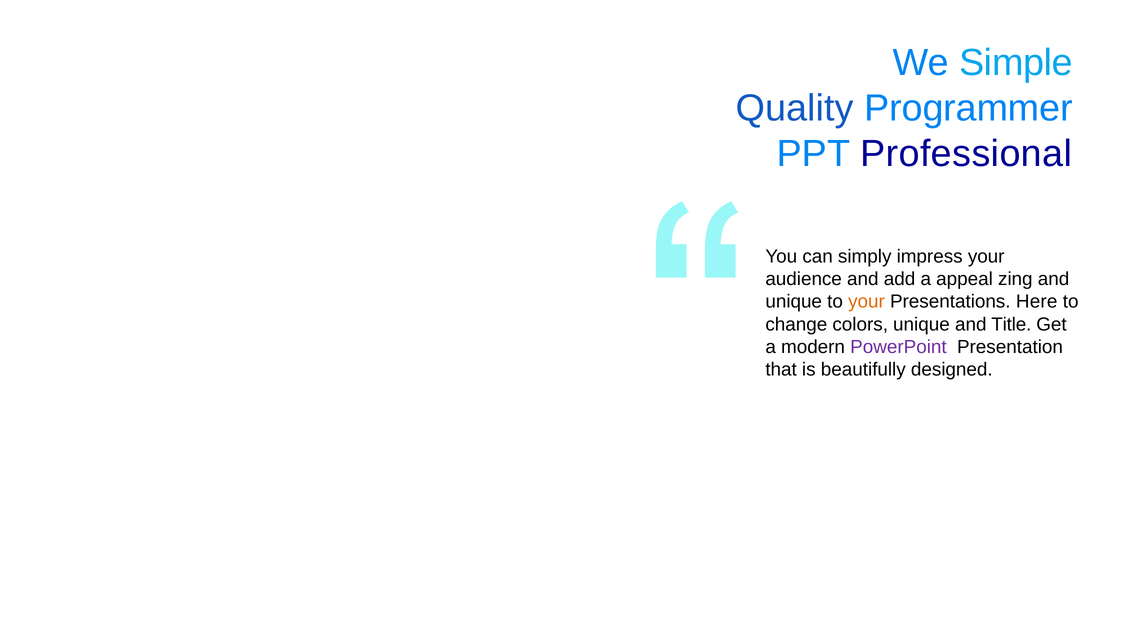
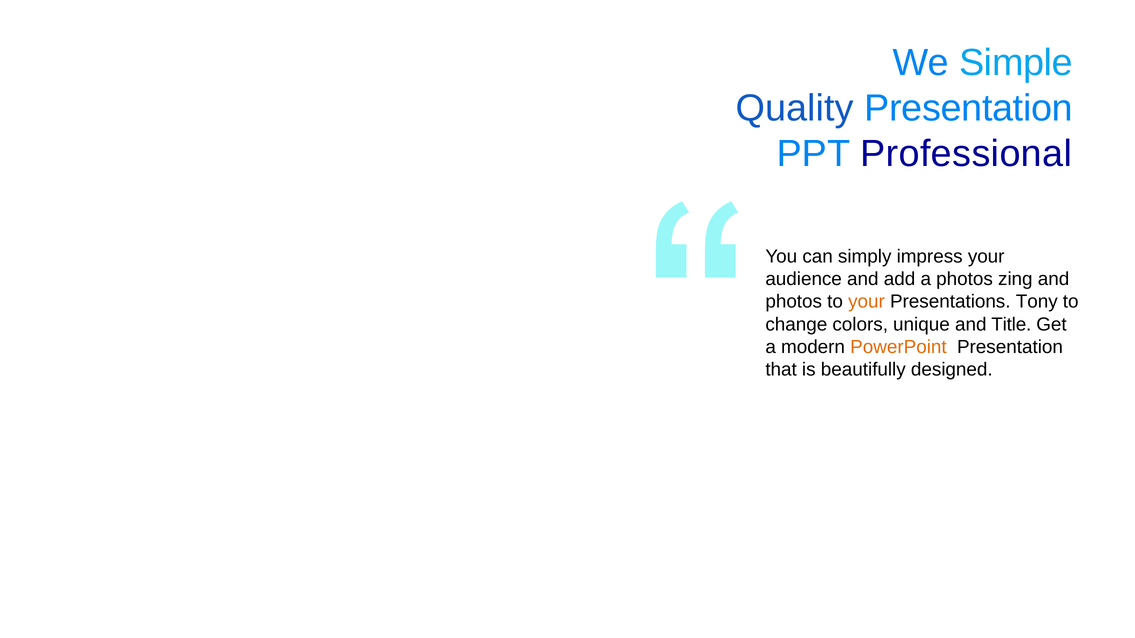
Quality Programmer: Programmer -> Presentation (969, 108)
a appeal: appeal -> photos (965, 279)
unique: unique -> photos (794, 302)
Here: Here -> Tony (1037, 302)
PowerPoint colour: purple -> orange (898, 347)
